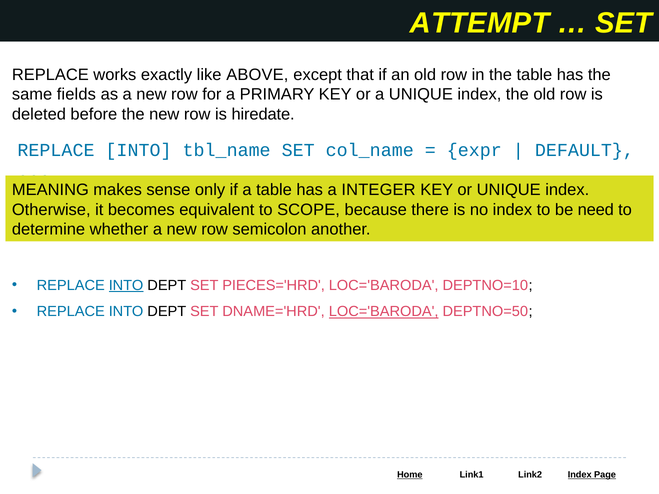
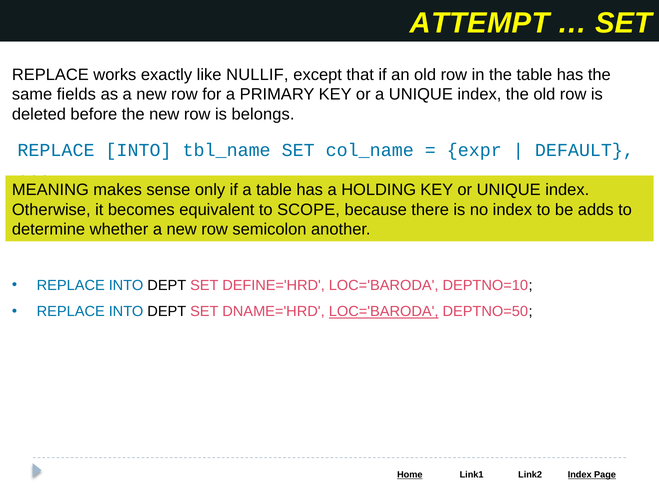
ABOVE: ABOVE -> NULLIF (257, 75)
hiredate: hiredate -> belongs (263, 114)
INTEGER: INTEGER -> HOLDING (379, 190)
need: need -> adds (596, 210)
INTO underline: present -> none (126, 285)
PIECES='HRD: PIECES='HRD -> DEFINE='HRD (274, 285)
